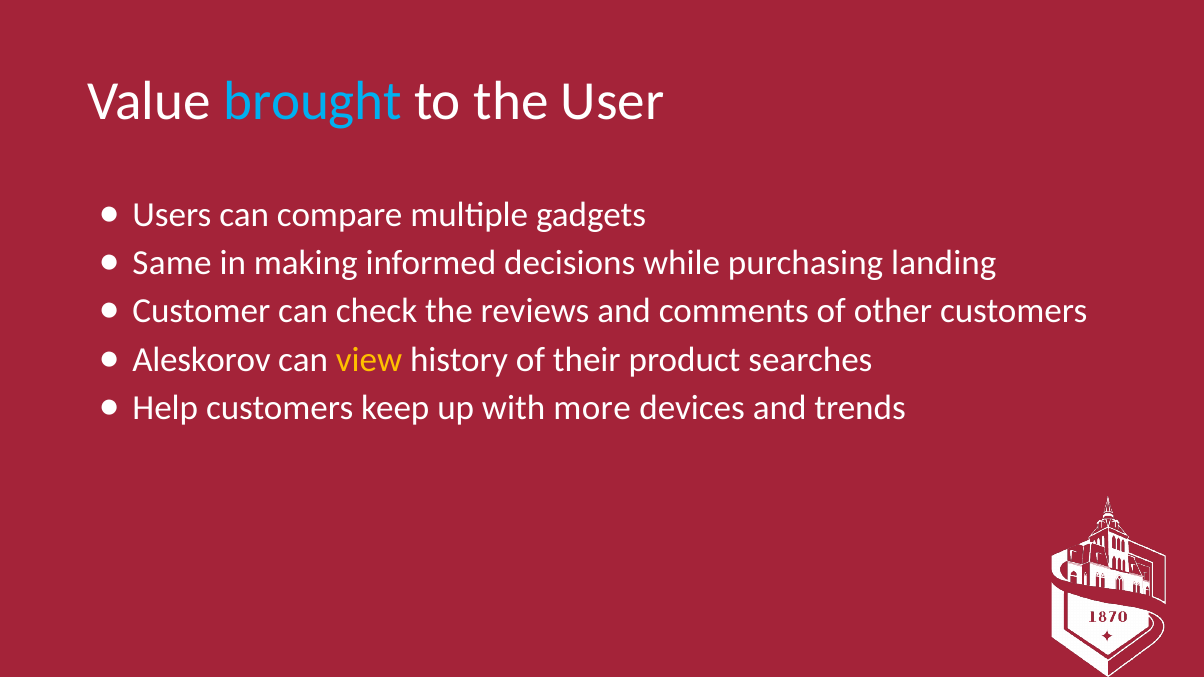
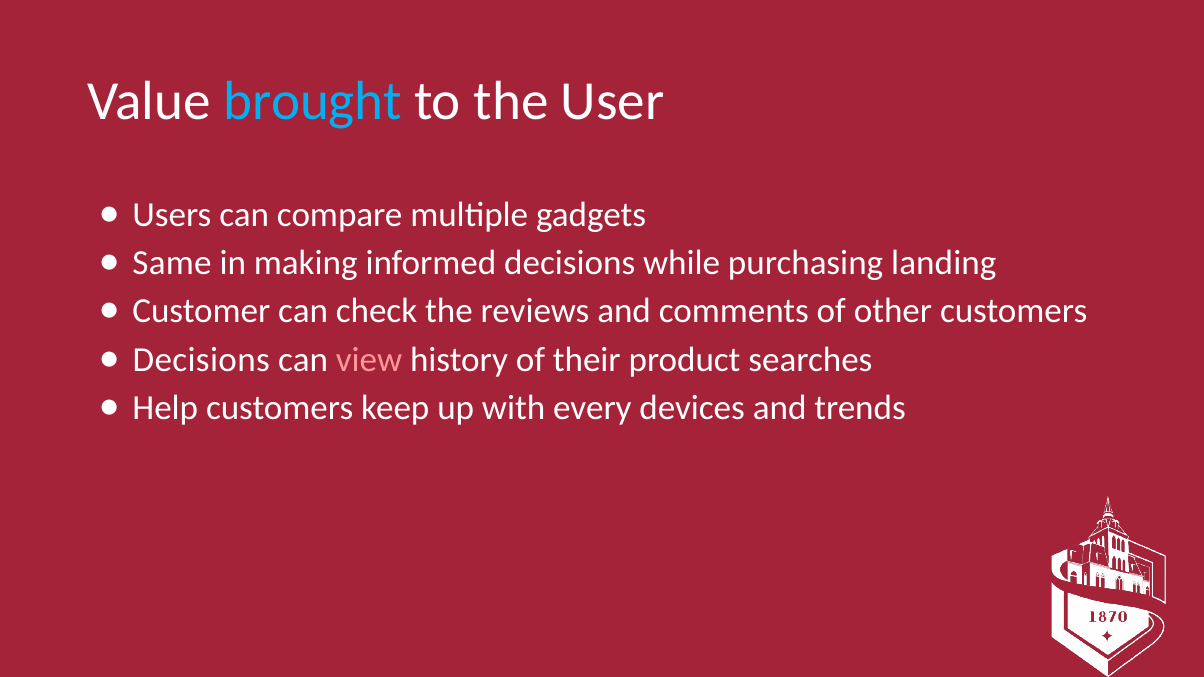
Aleskorov: Aleskorov -> Decisions (201, 360)
view colour: yellow -> pink (369, 360)
more: more -> every (592, 408)
